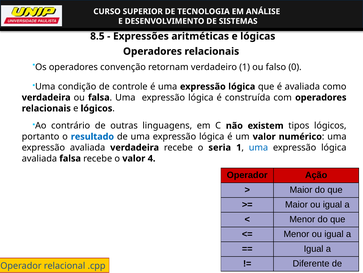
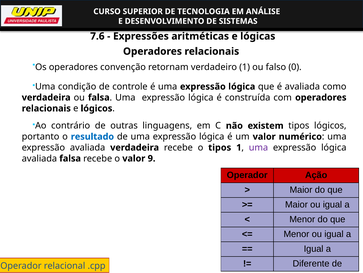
8.5: 8.5 -> 7.6 (97, 36)
o seria: seria -> tipos (220, 147)
uma colour: blue -> purple (258, 147)
4: 4 -> 9 (152, 158)
